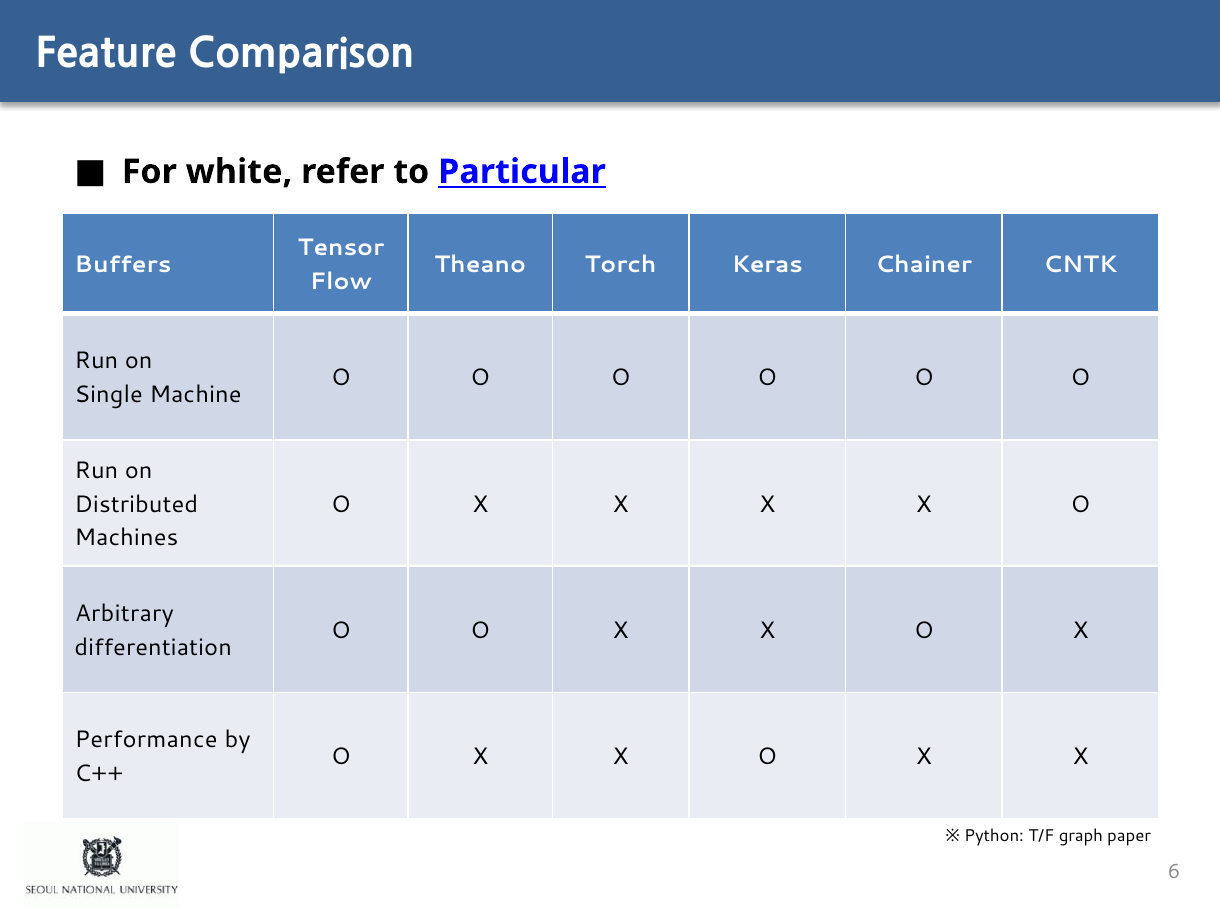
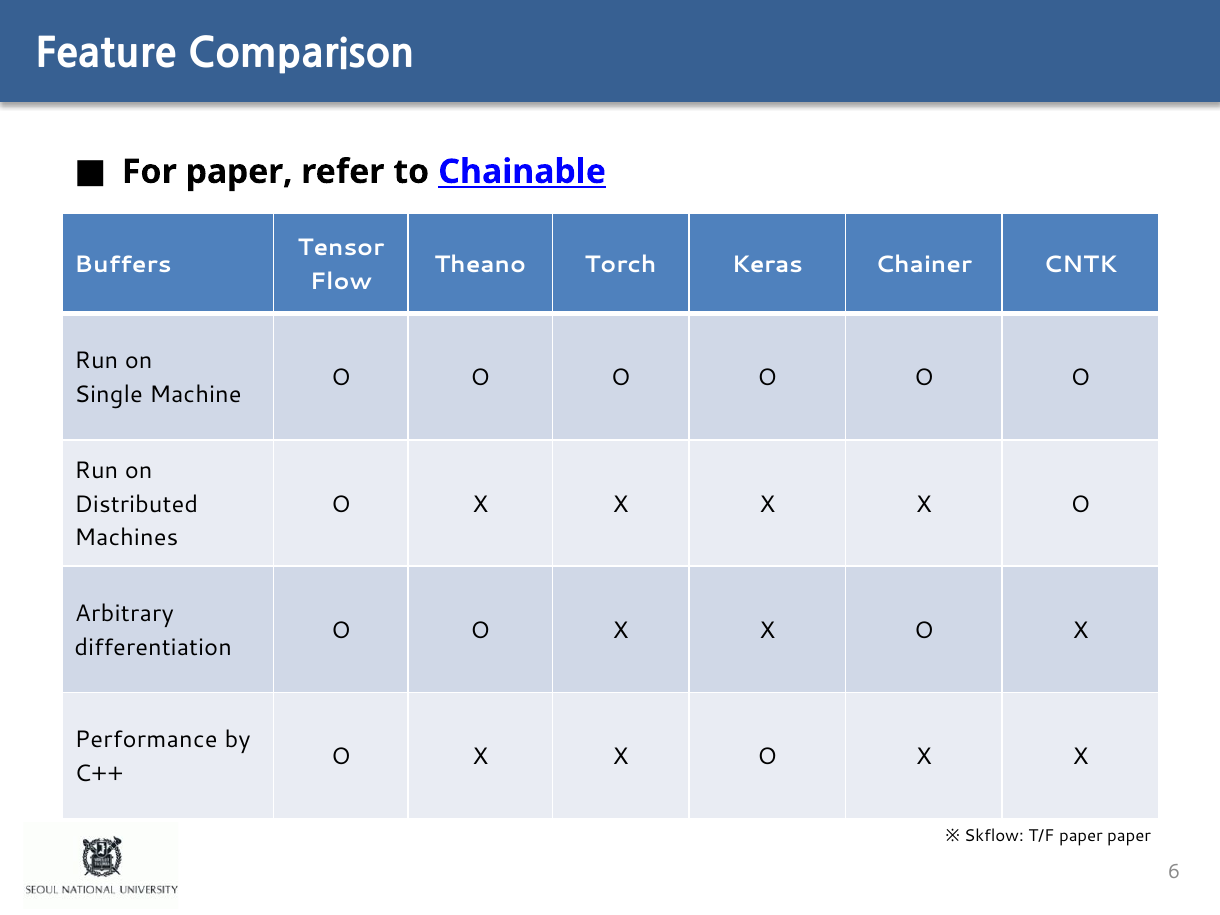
For white: white -> paper (239, 172)
Particular: Particular -> Chainable (522, 172)
Python: Python -> Skflow (994, 836)
T/F graph: graph -> paper (1081, 836)
